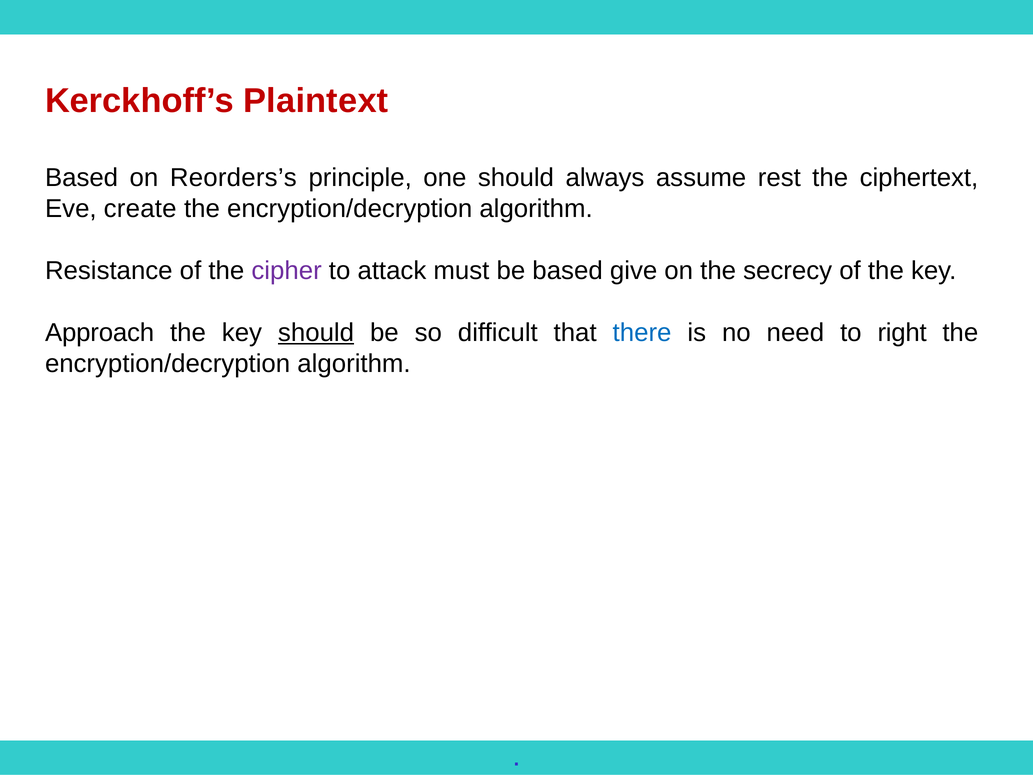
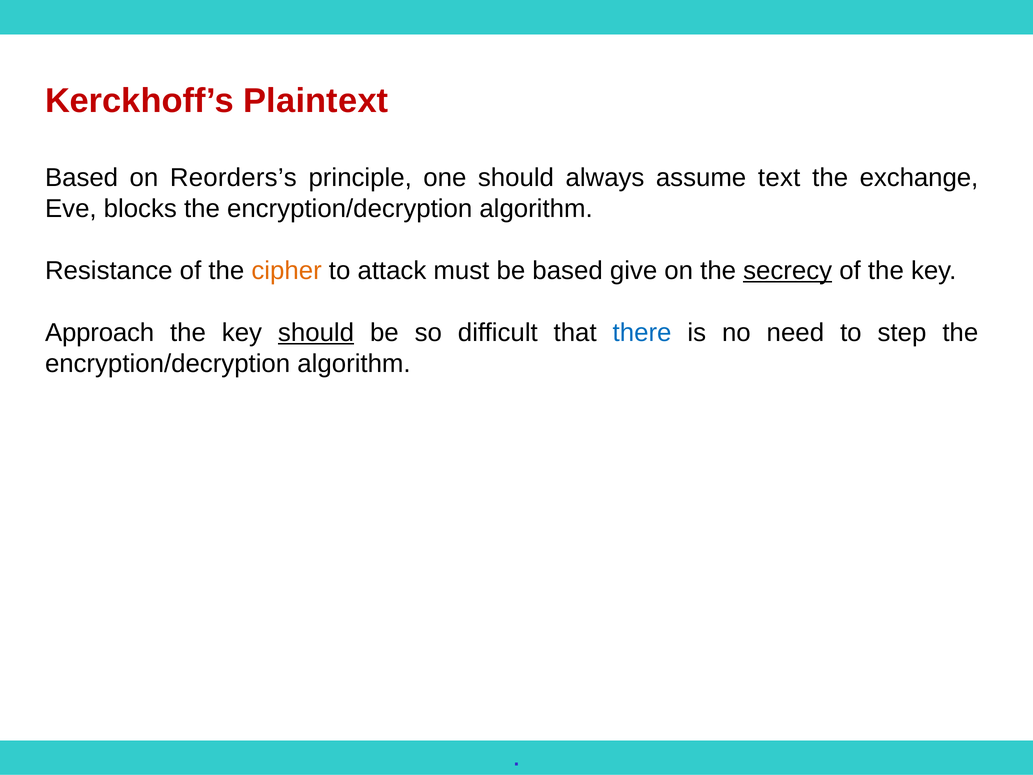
rest: rest -> text (779, 178)
ciphertext: ciphertext -> exchange (919, 178)
create: create -> blocks (140, 209)
cipher colour: purple -> orange (287, 271)
secrecy underline: none -> present (788, 271)
right: right -> step (902, 332)
